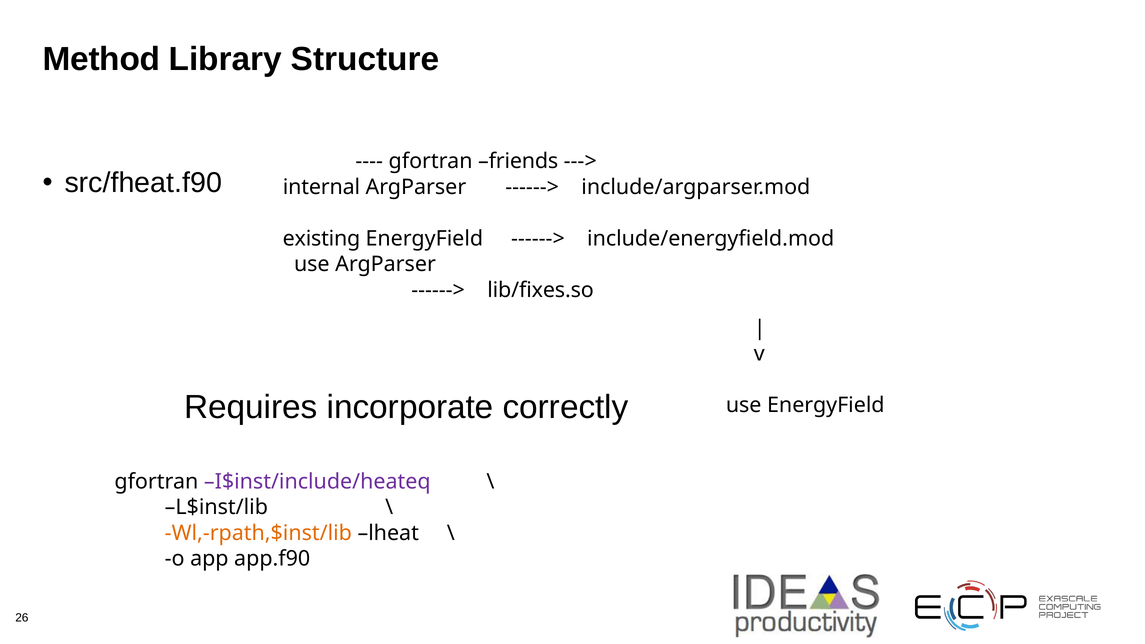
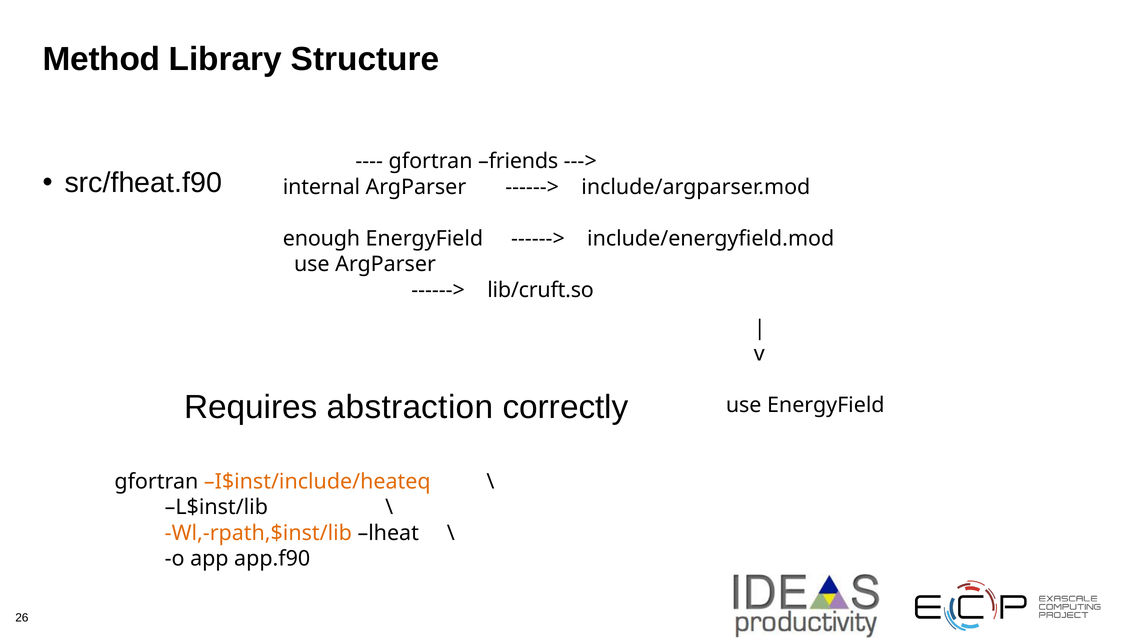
existing: existing -> enough (321, 239)
lib/fixes.so: lib/fixes.so -> lib/cruft.so (541, 290)
incorporate: incorporate -> abstraction (410, 407)
I$inst/include/heateq colour: purple -> orange (317, 482)
